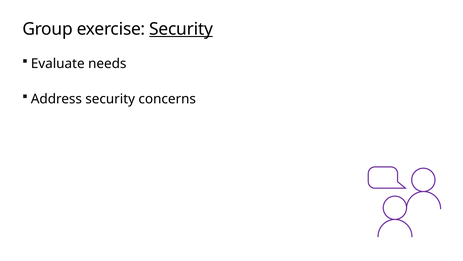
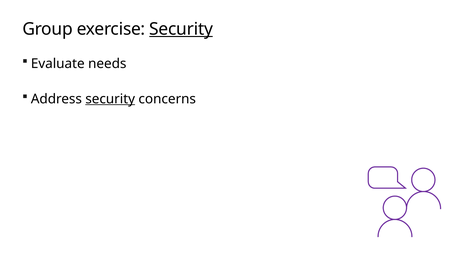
security underline: none -> present (110, 99)
